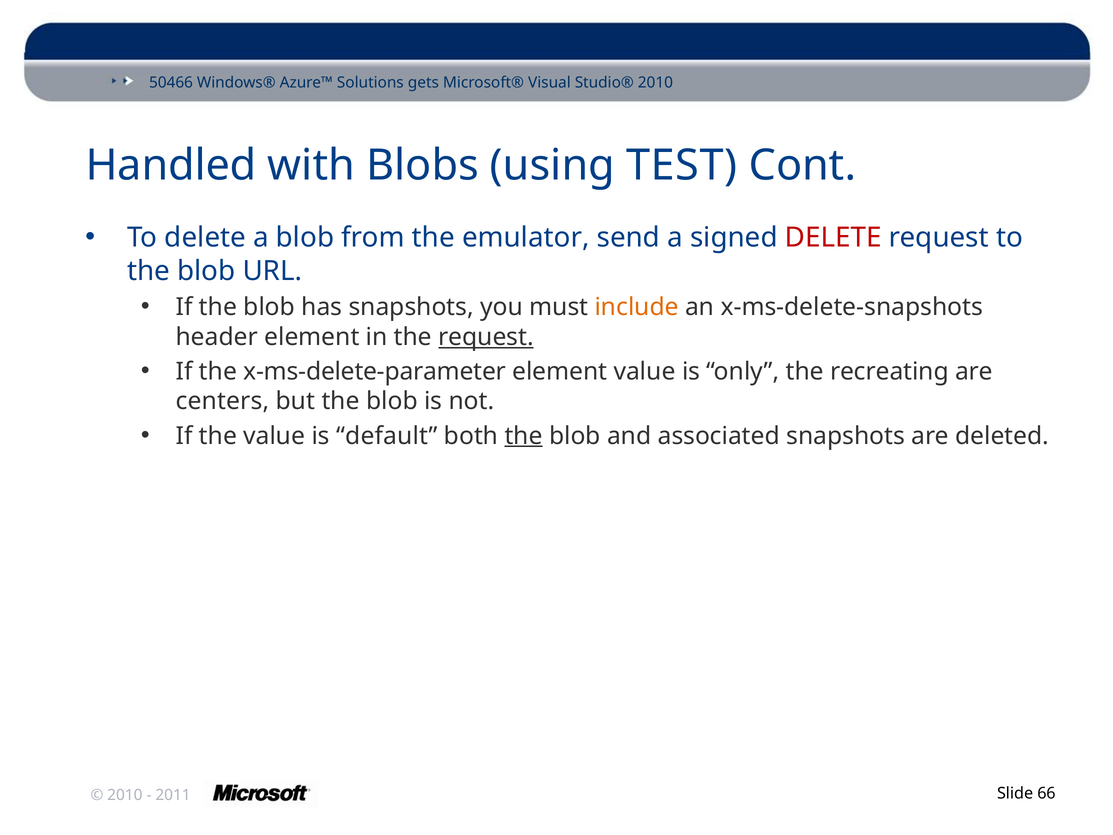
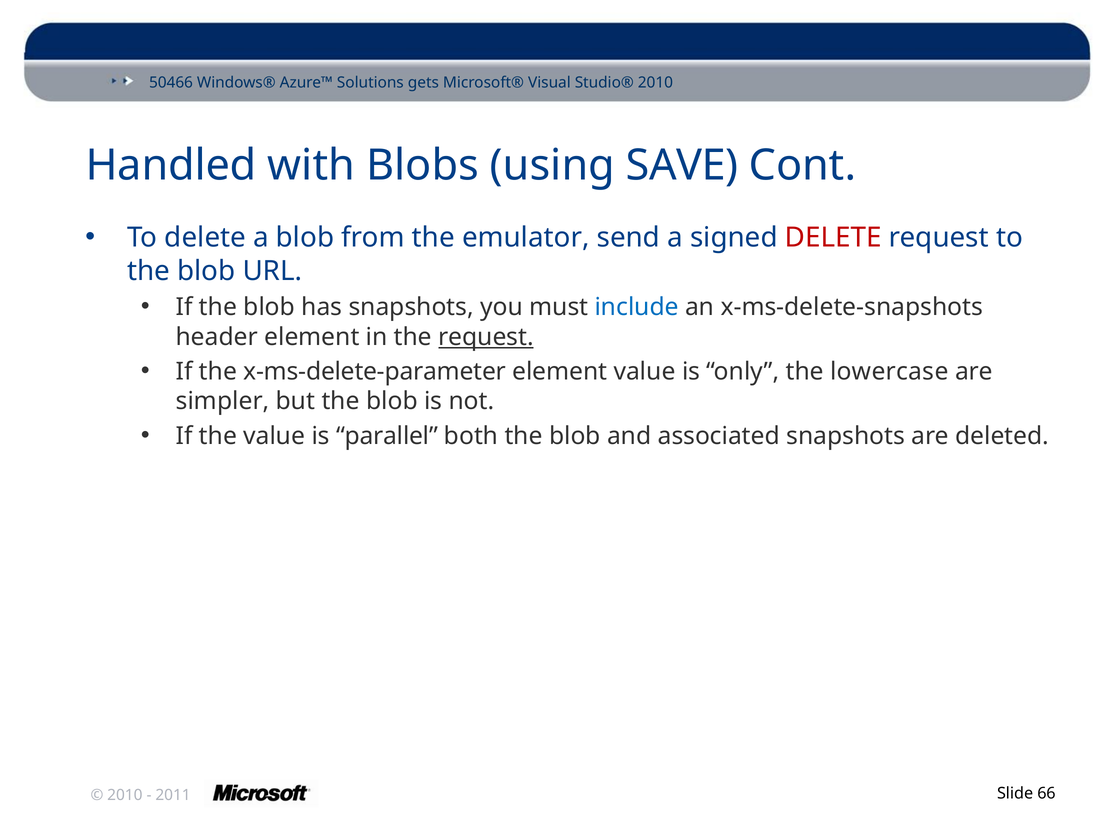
TEST: TEST -> SAVE (682, 165)
include colour: orange -> blue (637, 307)
recreating: recreating -> lowercase (889, 371)
centers: centers -> simpler (223, 401)
default: default -> parallel (387, 436)
the underline: present -> none (524, 436)
